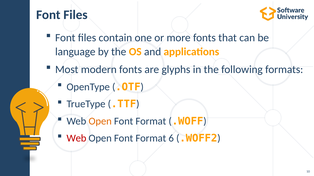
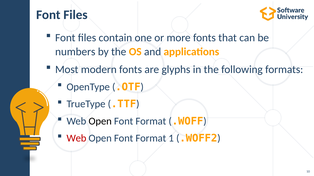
language: language -> numbers (75, 52)
Open colour: orange -> black (100, 122)
6: 6 -> 1 (171, 139)
